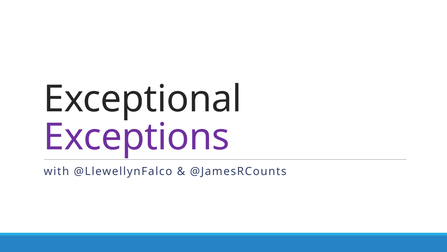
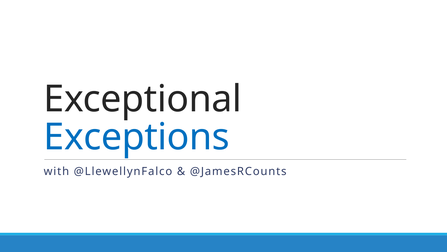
Exceptions colour: purple -> blue (137, 137)
